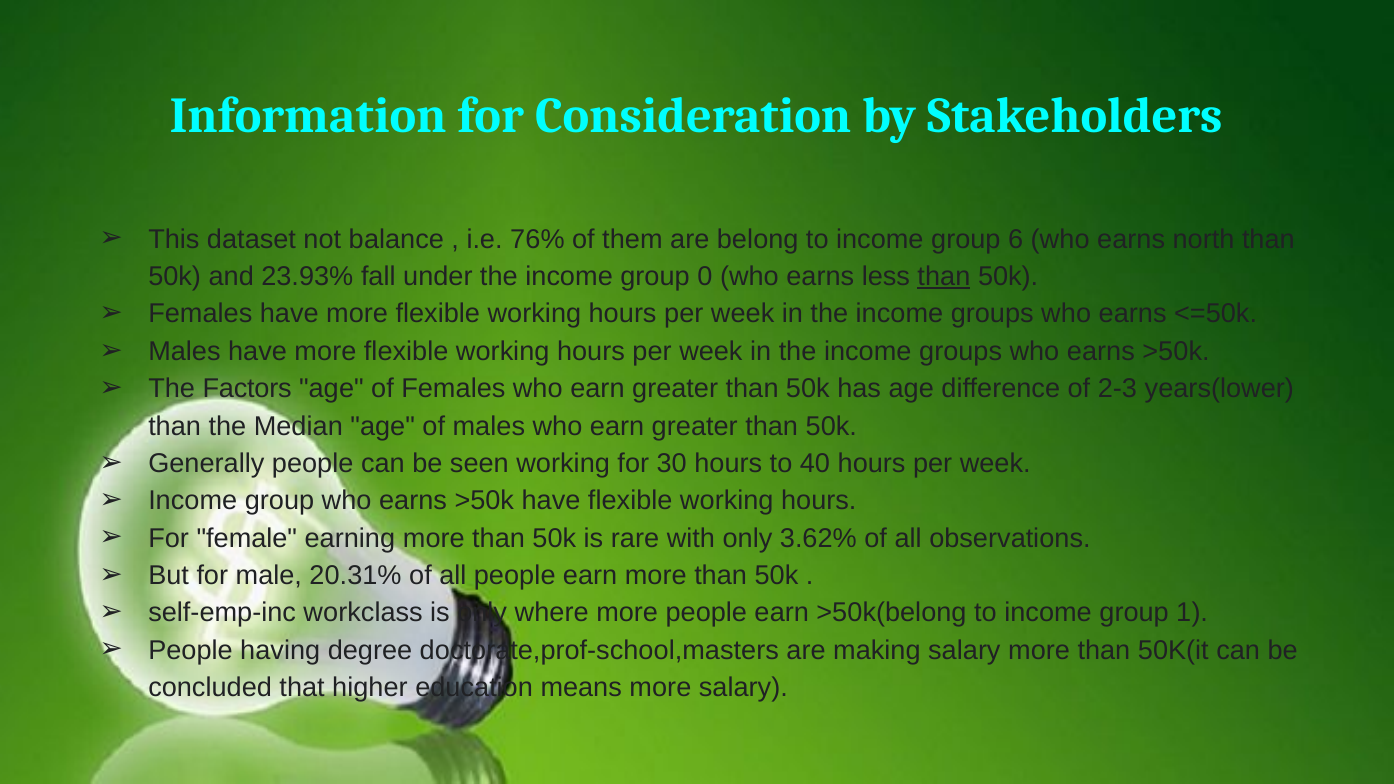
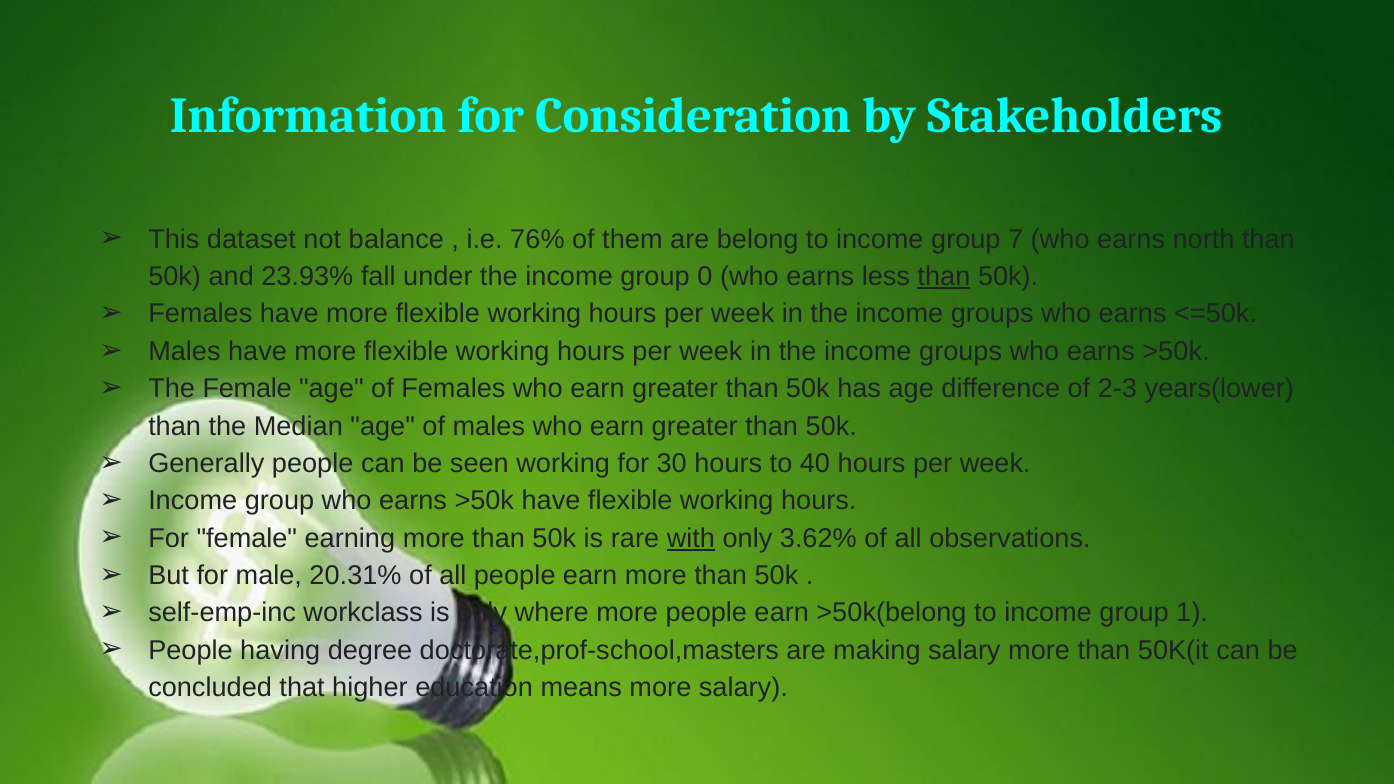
6: 6 -> 7 (1016, 239)
The Factors: Factors -> Female (247, 389)
with underline: none -> present (691, 538)
